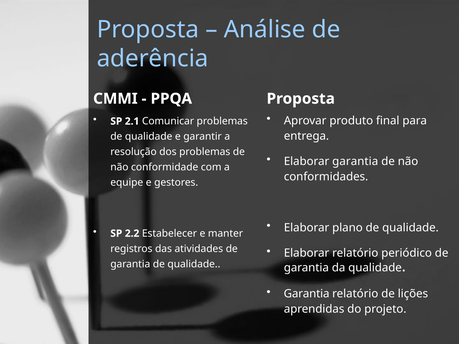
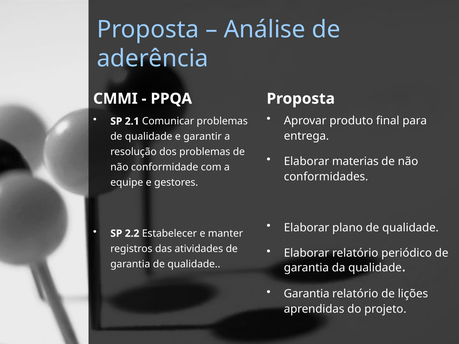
Elaborar garantia: garantia -> materias (355, 161)
